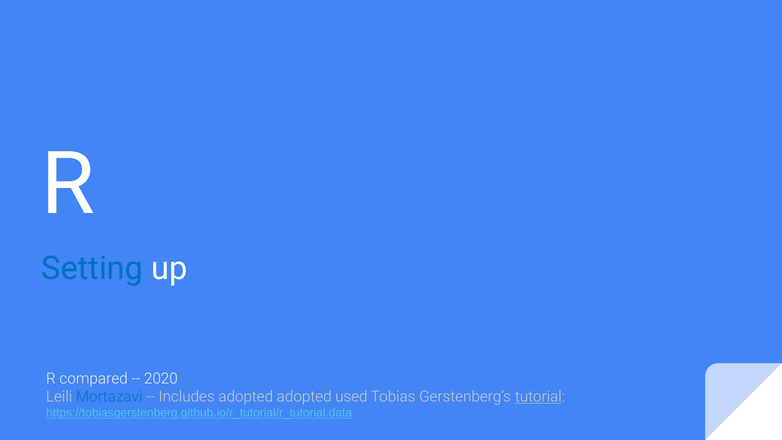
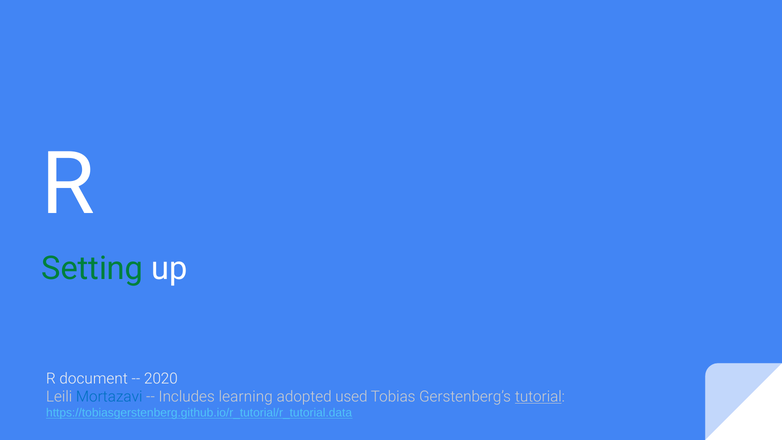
Setting colour: blue -> green (92, 268)
compared: compared -> document (94, 378)
Includes adopted: adopted -> learning (246, 397)
